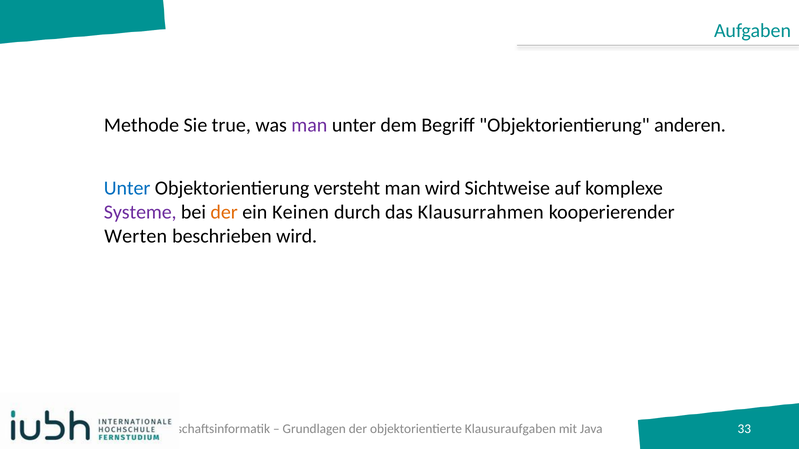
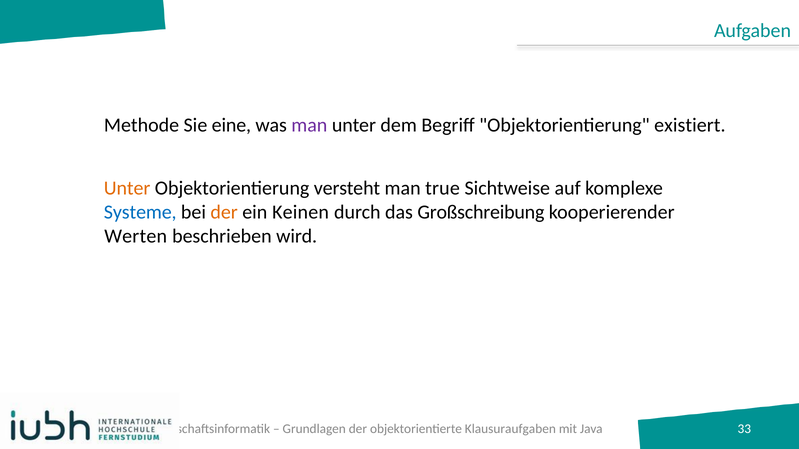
true: true -> eine (231, 125)
anderen: anderen -> existiert (690, 125)
Unter colour: blue -> orange (127, 189)
man wird: wird -> true (443, 189)
Systeme colour: purple -> blue (140, 213)
Klausurrahmen: Klausurrahmen -> Großschreibung (481, 213)
